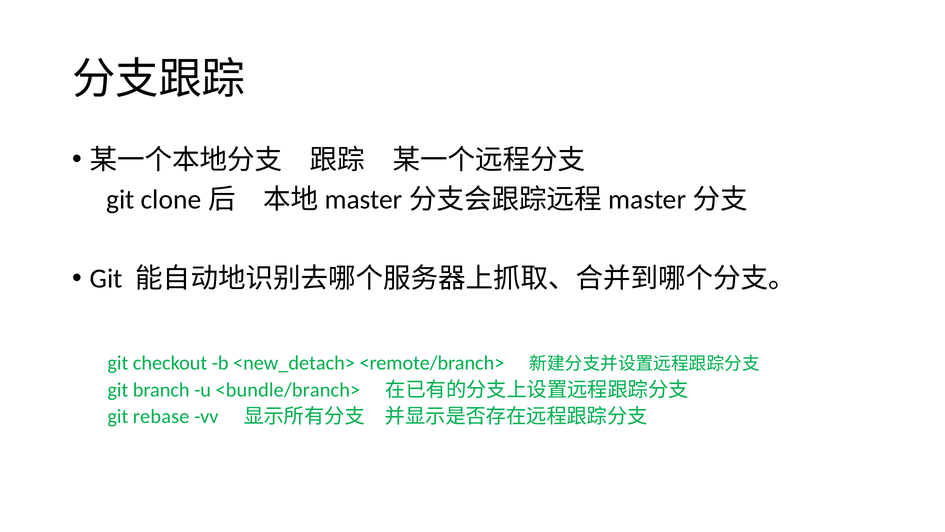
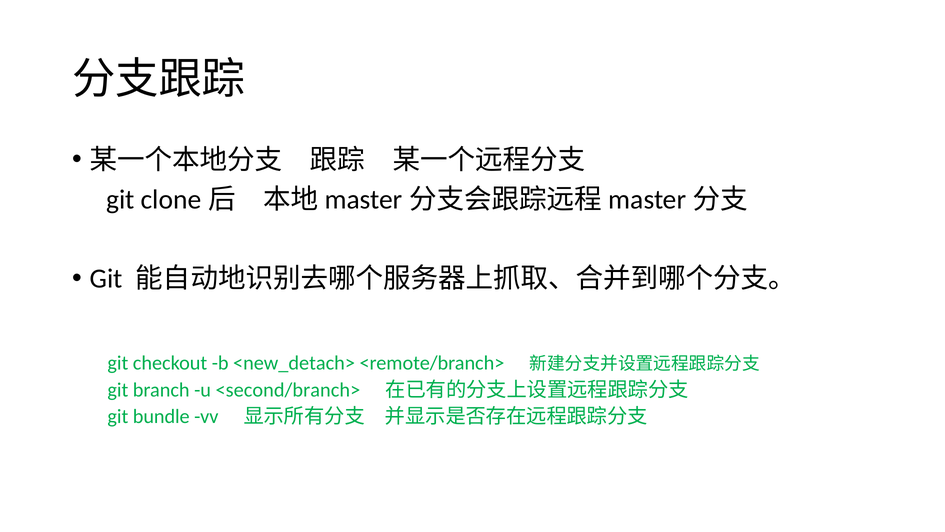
<bundle/branch>: <bundle/branch> -> <second/branch> (288, 390)
rebase: rebase -> bundle (161, 416)
